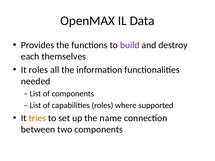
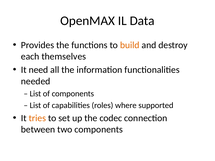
build colour: purple -> orange (130, 45)
It roles: roles -> need (38, 70)
name: name -> codec (111, 118)
